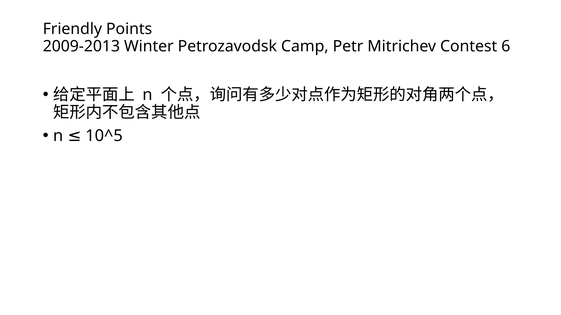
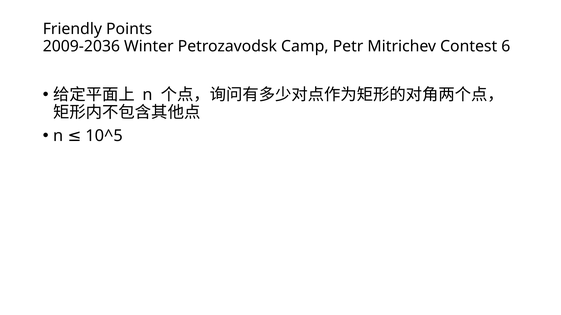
2009-2013: 2009-2013 -> 2009-2036 (81, 46)
